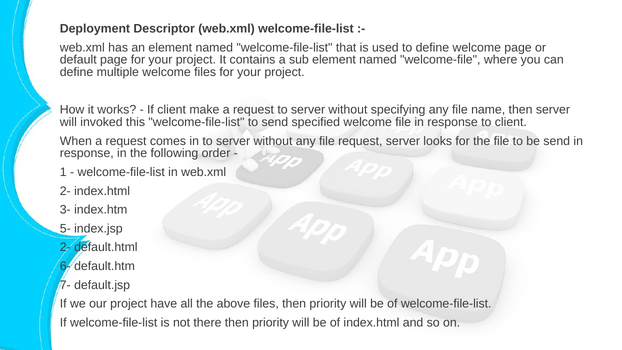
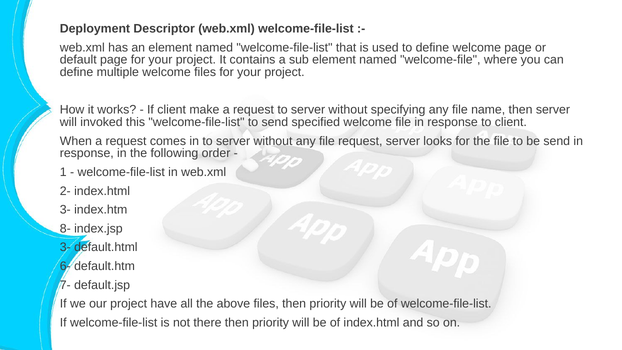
5-: 5- -> 8- (65, 229)
2-: 2- -> 3- (65, 247)
